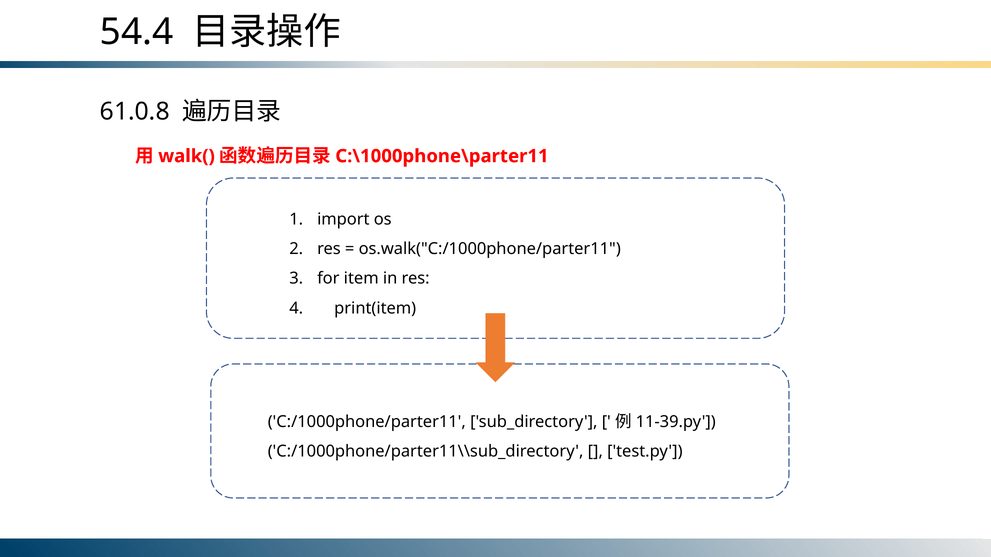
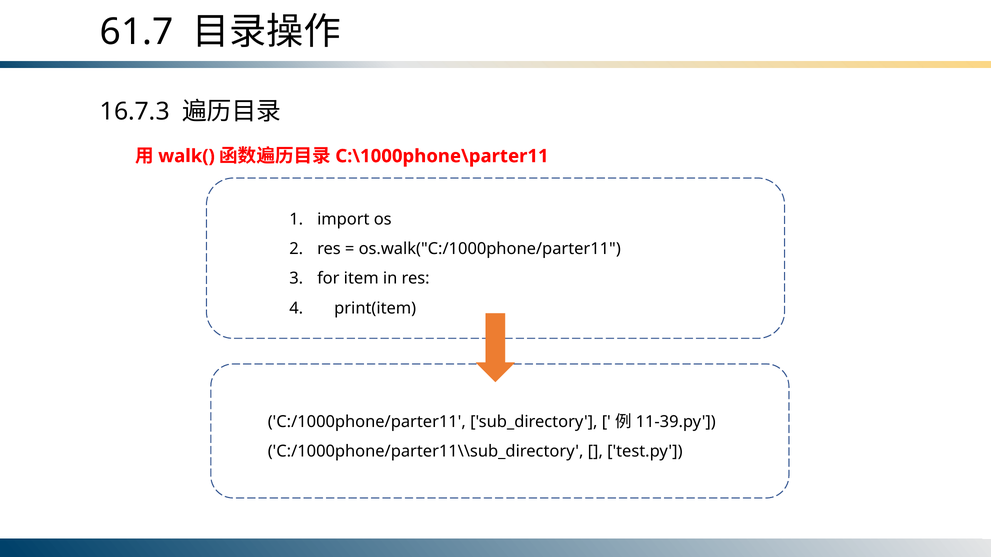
54.4: 54.4 -> 61.7 (137, 32)
61.0.8: 61.0.8 -> 16.7.3 (135, 112)
